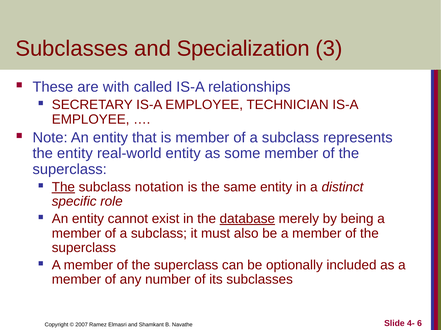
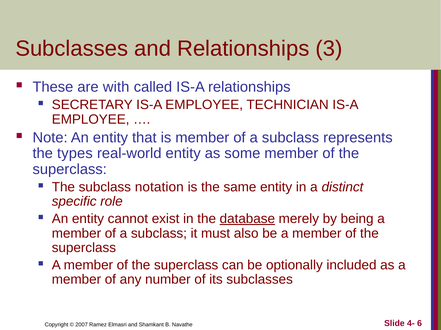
and Specialization: Specialization -> Relationships (243, 49)
the entity: entity -> types (75, 154)
The underline: present -> none (63, 187)
